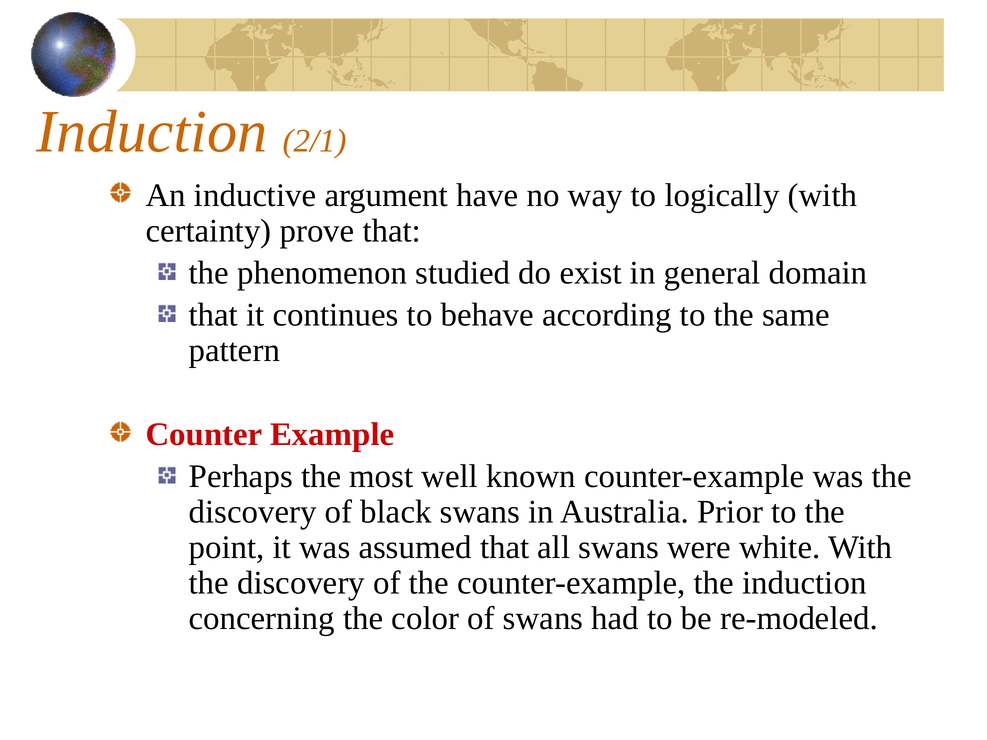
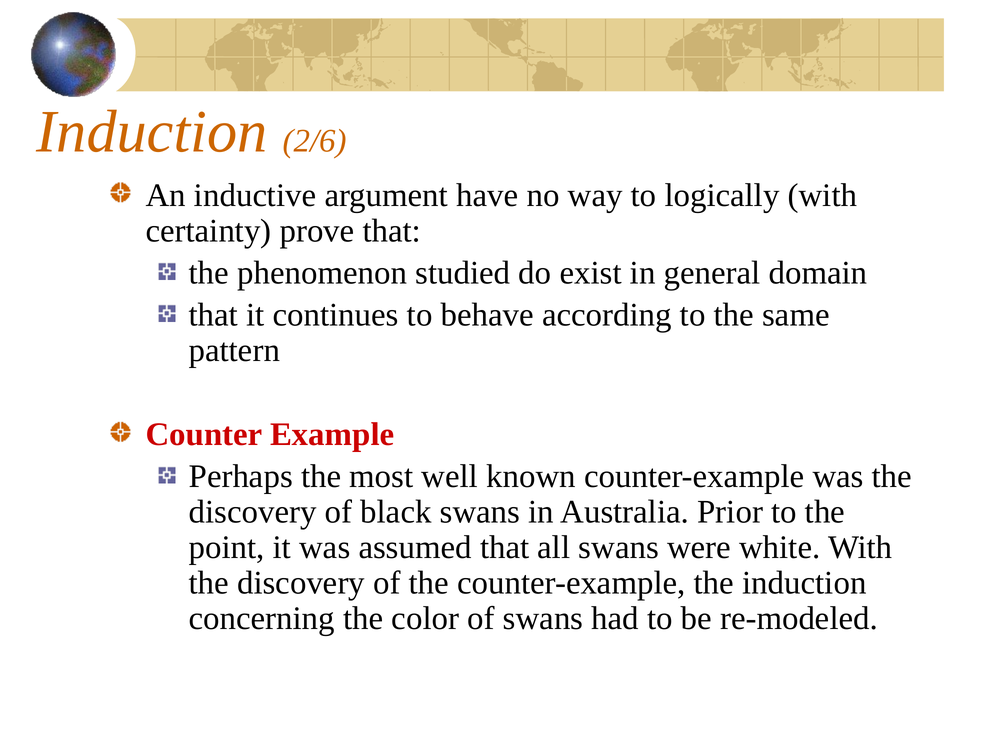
2/1: 2/1 -> 2/6 (315, 141)
